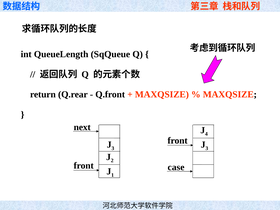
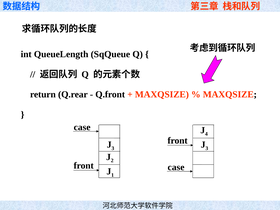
next: next -> case (82, 127)
